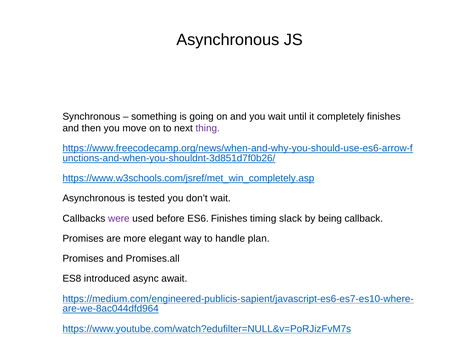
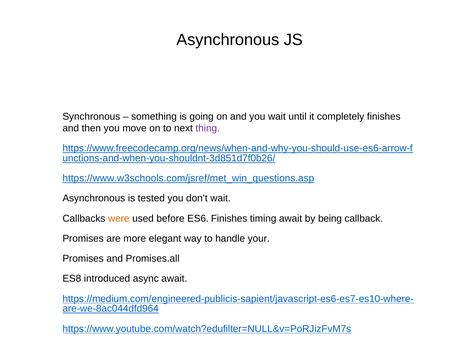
https://www.w3schools.com/jsref/met_win_completely.asp: https://www.w3schools.com/jsref/met_win_completely.asp -> https://www.w3schools.com/jsref/met_win_questions.asp (188, 178)
were colour: purple -> orange (119, 218)
timing slack: slack -> await (291, 218)
plan: plan -> your (259, 239)
